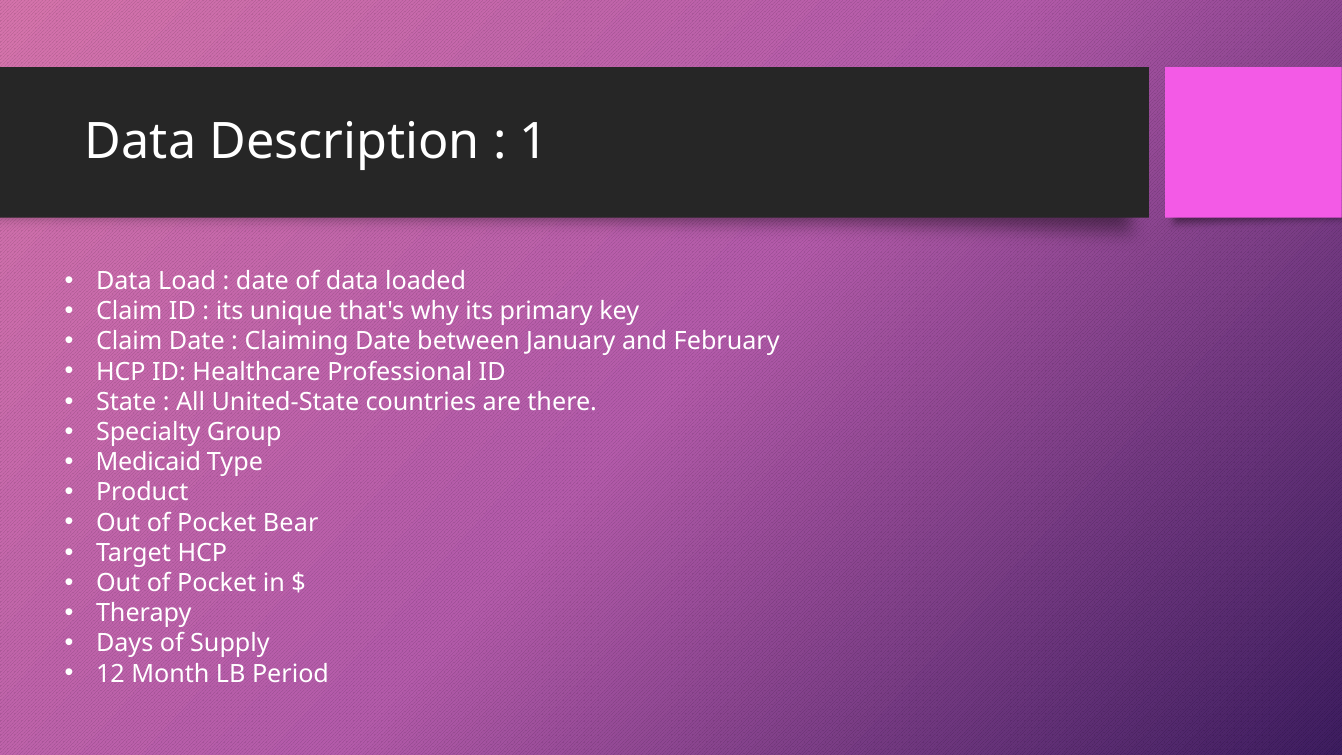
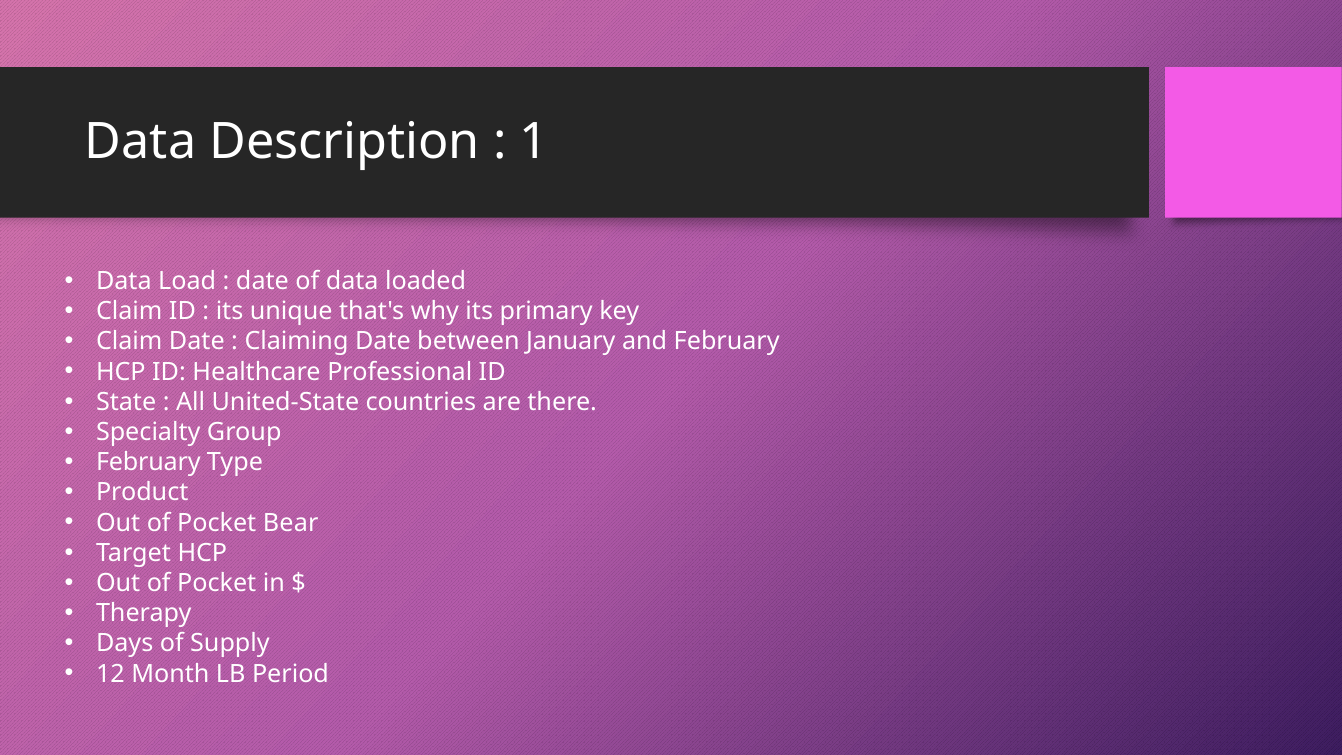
Medicaid: Medicaid -> February (148, 462)
